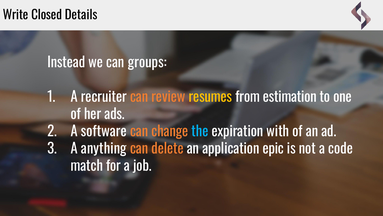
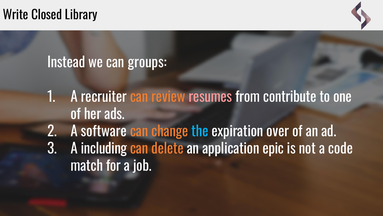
Details: Details -> Library (81, 15)
resumes colour: yellow -> pink (210, 97)
estimation: estimation -> contribute (290, 97)
with: with -> over (278, 131)
anything: anything -> including (104, 149)
